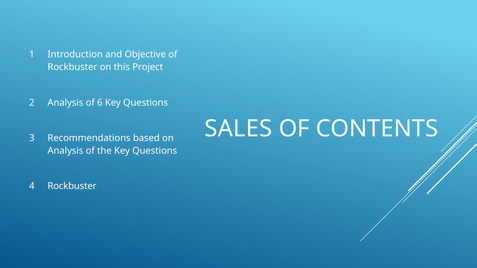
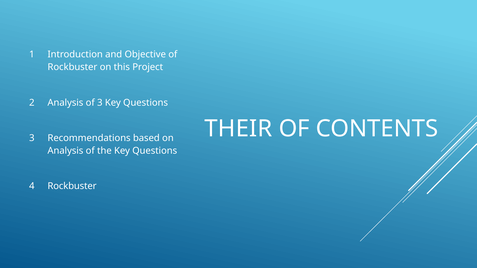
of 6: 6 -> 3 (100, 103)
SALES: SALES -> THEIR (238, 129)
